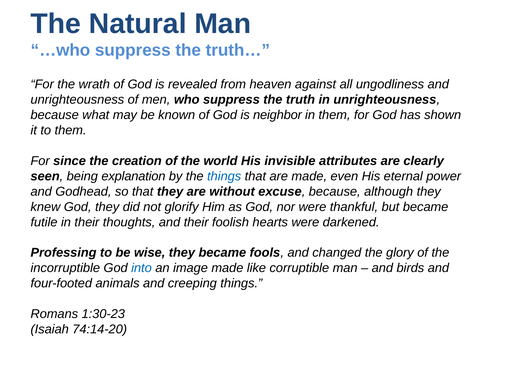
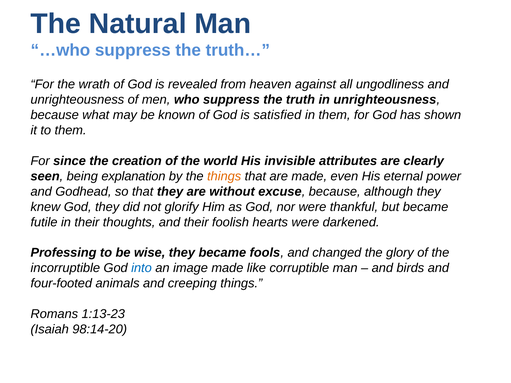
neighbor: neighbor -> satisfied (277, 115)
things colour: blue -> orange (224, 176)
1:30-23: 1:30-23 -> 1:13-23 (103, 314)
74:14-20: 74:14-20 -> 98:14-20 (100, 330)
